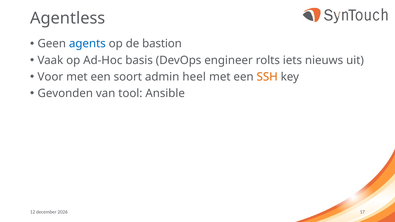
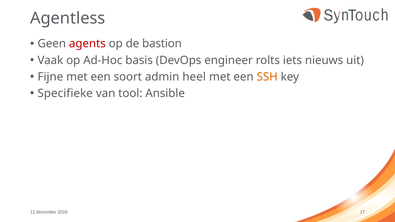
agents colour: blue -> red (87, 44)
Voor: Voor -> Fijne (50, 77)
Gevonden: Gevonden -> Specifieke (65, 93)
